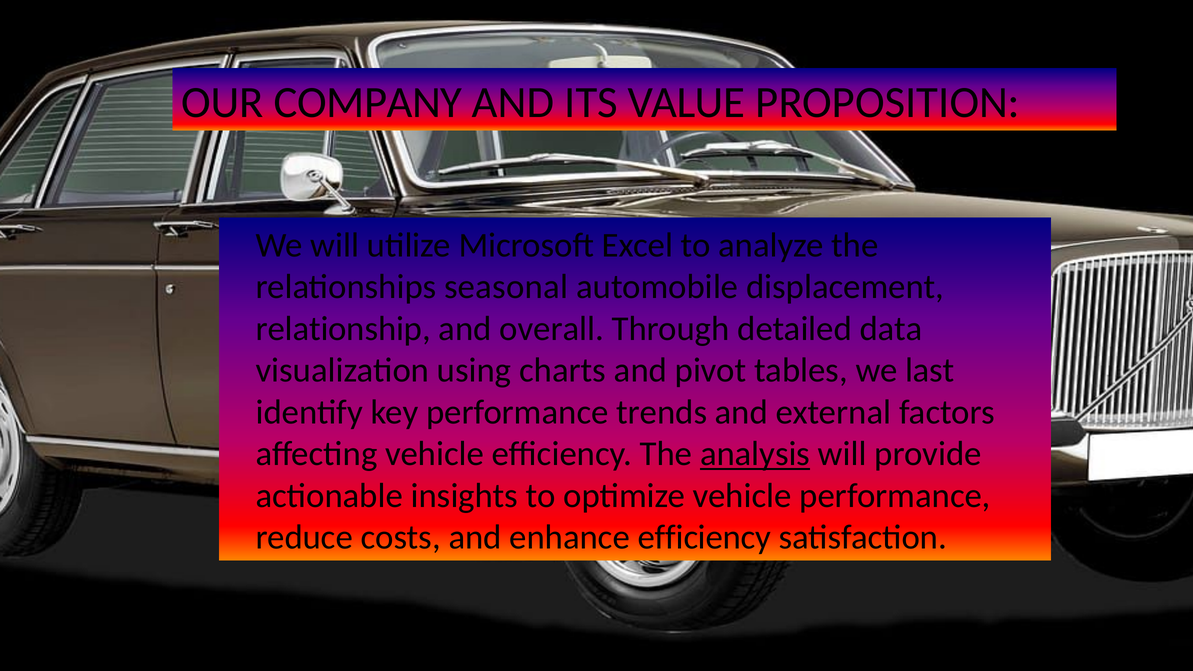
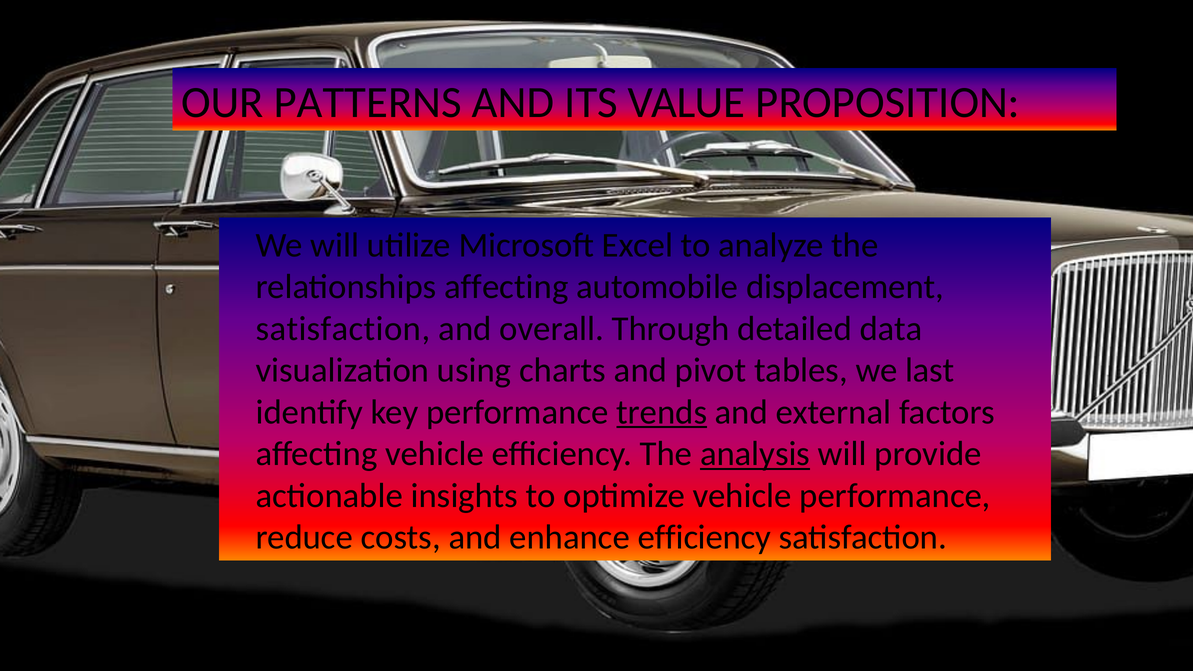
COMPANY: COMPANY -> PATTERNS (368, 102)
relationships seasonal: seasonal -> affecting (506, 287)
relationship: relationship -> satisfaction (343, 329)
trends underline: none -> present (662, 412)
